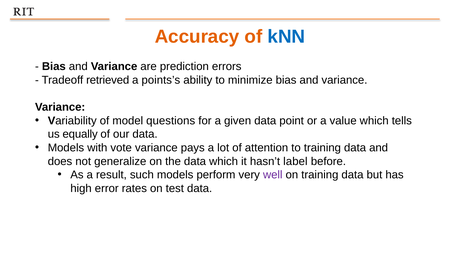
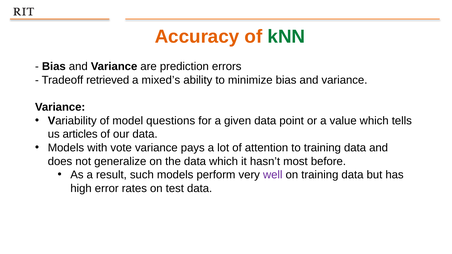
kNN colour: blue -> green (286, 37)
points’s: points’s -> mixed’s (161, 80)
equally: equally -> articles (80, 134)
label: label -> most (295, 161)
